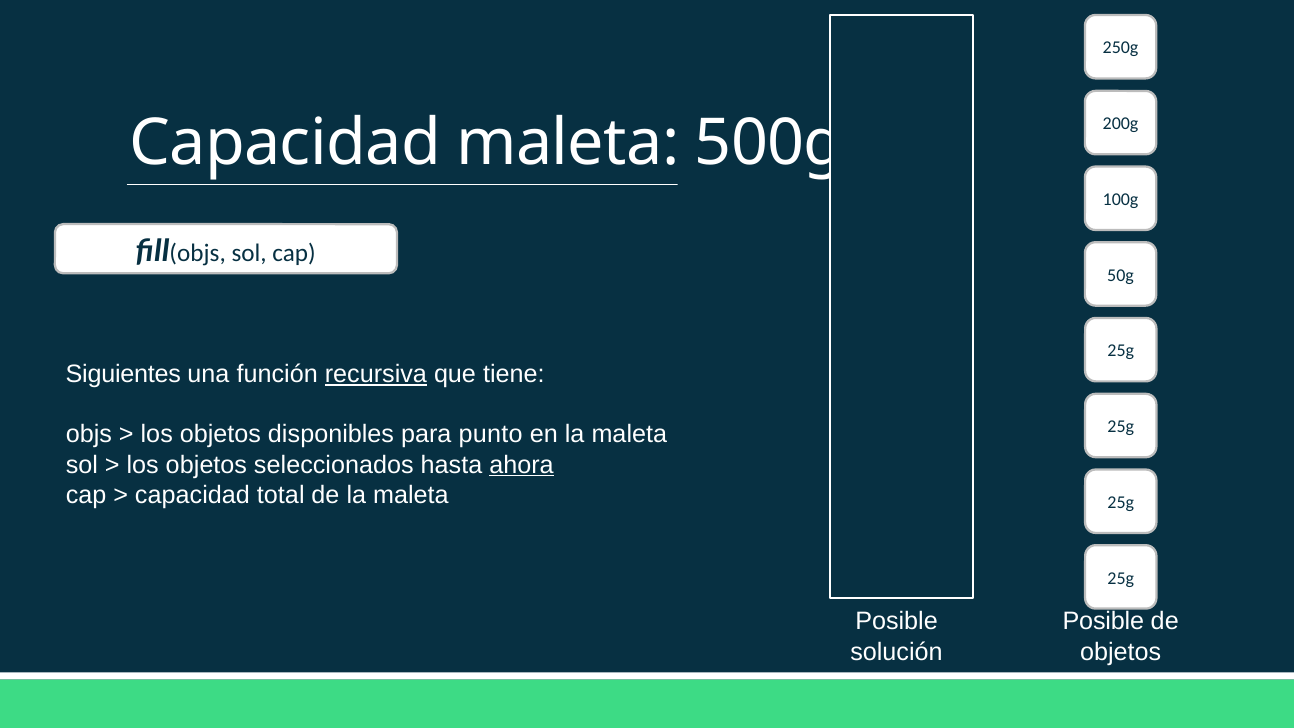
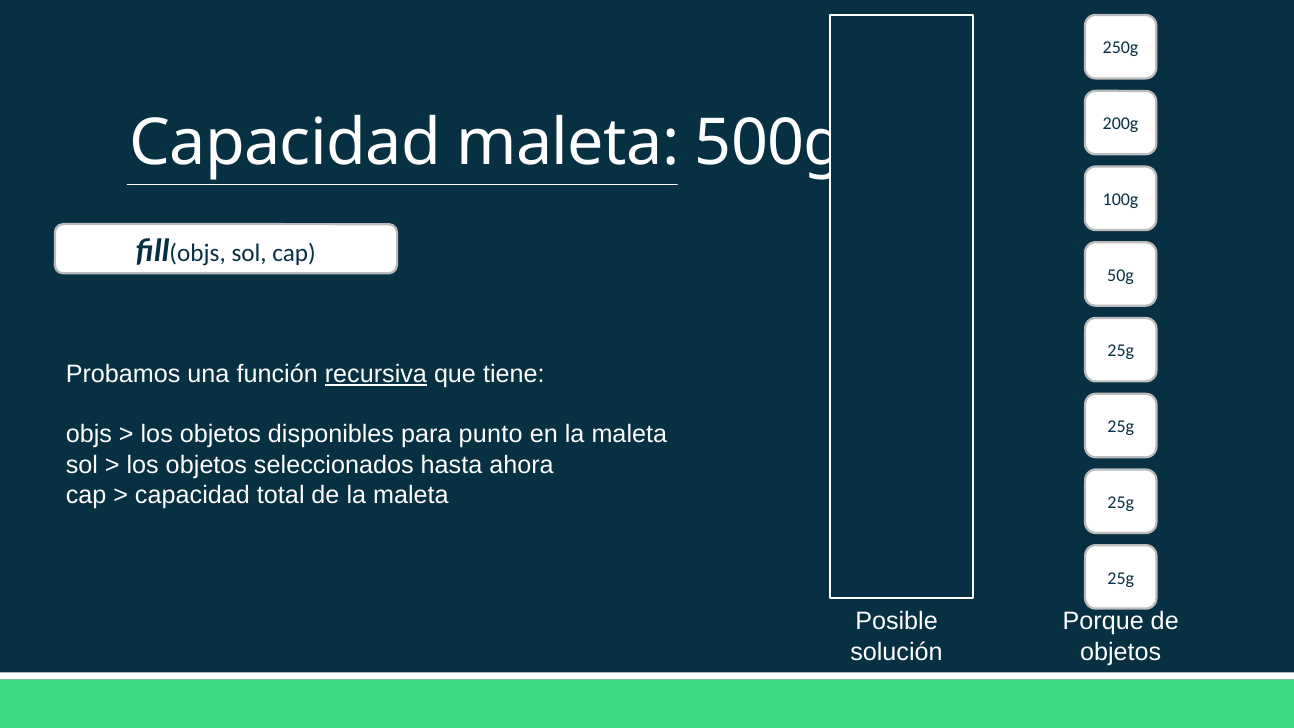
Siguientes: Siguientes -> Probamos (123, 374)
ahora underline: present -> none (522, 465)
Posible: Posible -> Porque (1103, 621)
